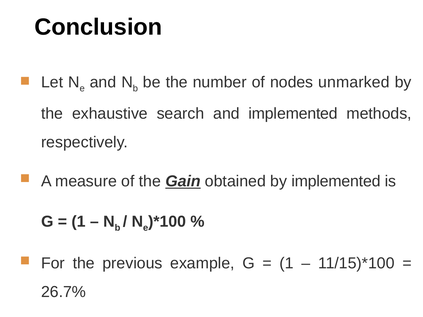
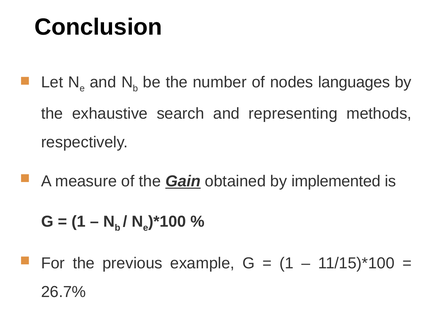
unmarked: unmarked -> languages (354, 82)
and implemented: implemented -> representing (293, 114)
